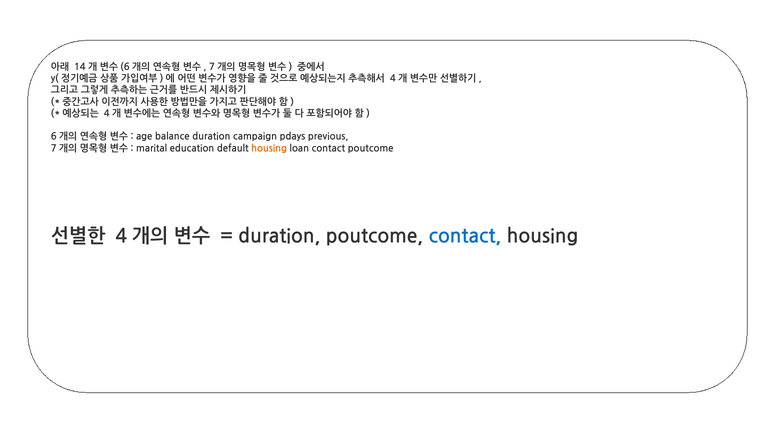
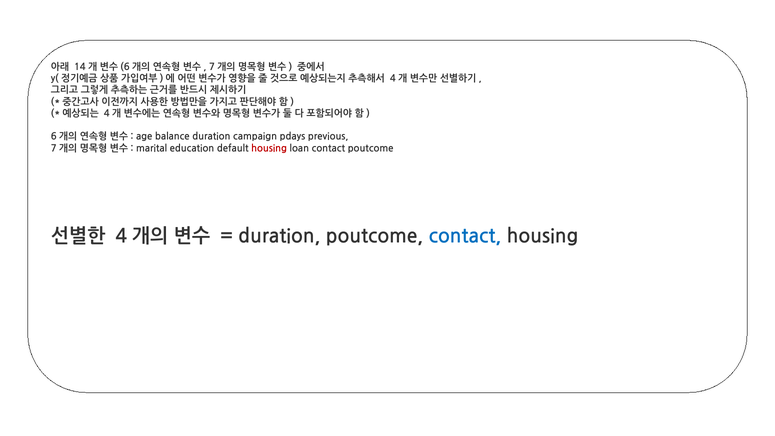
housing colour: orange -> red (269, 148)
